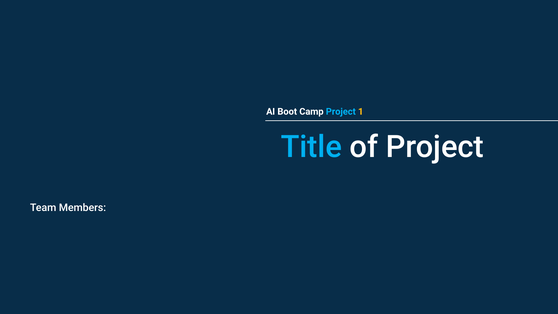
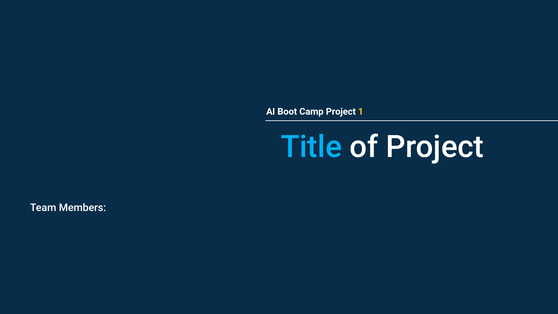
Project colour: light blue -> white (341, 112)
